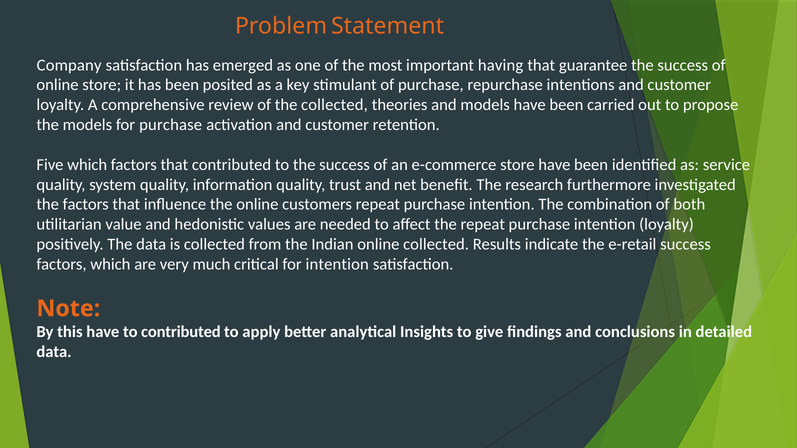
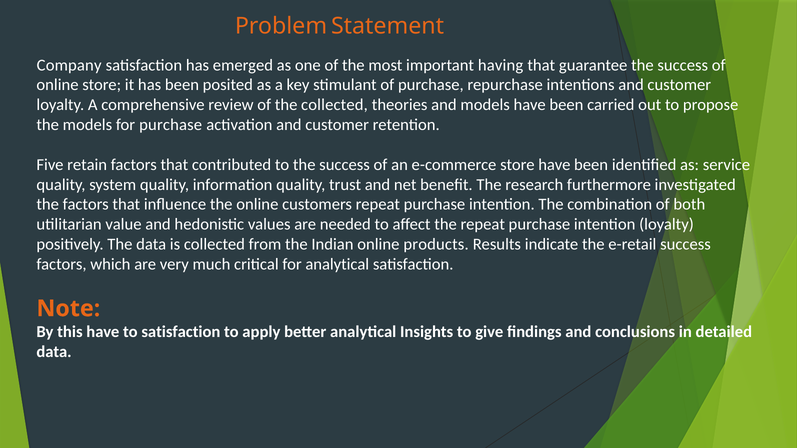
Five which: which -> retain (87, 165)
online collected: collected -> products (436, 245)
for intention: intention -> analytical (337, 264)
to contributed: contributed -> satisfaction (181, 332)
